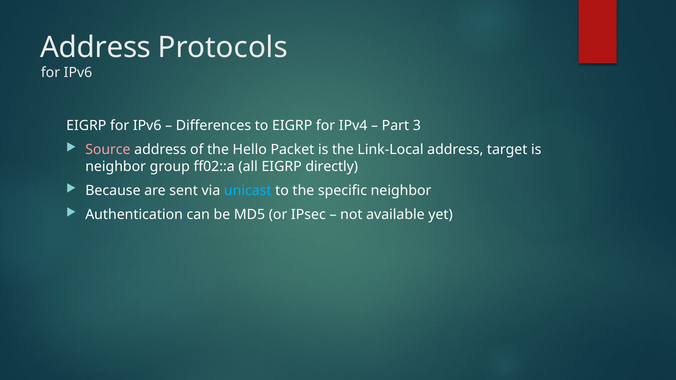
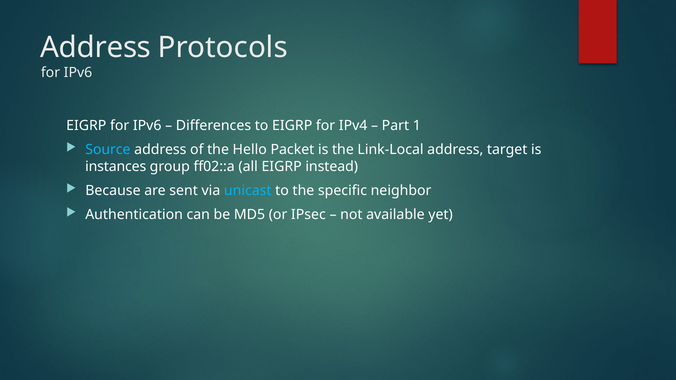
3: 3 -> 1 (417, 126)
Source colour: pink -> light blue (108, 150)
neighbor: neighbor -> instances (116, 167)
directly: directly -> instead (332, 167)
